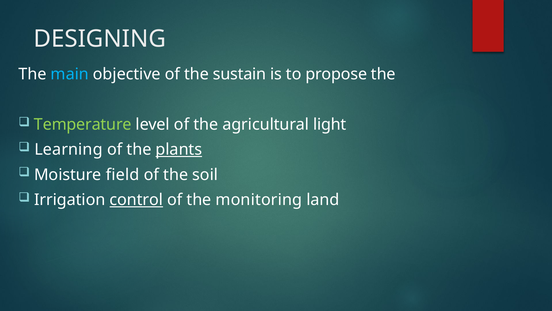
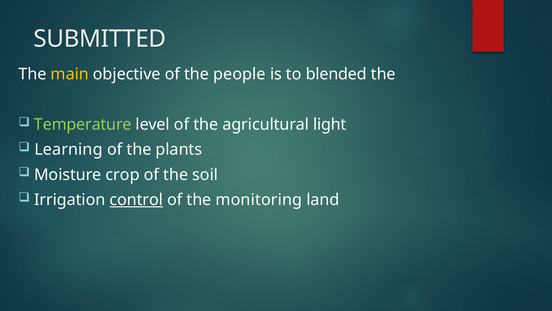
DESIGNING: DESIGNING -> SUBMITTED (100, 39)
main colour: light blue -> yellow (70, 74)
sustain: sustain -> people (239, 74)
propose: propose -> blended (336, 74)
plants underline: present -> none (179, 149)
field: field -> crop (123, 174)
